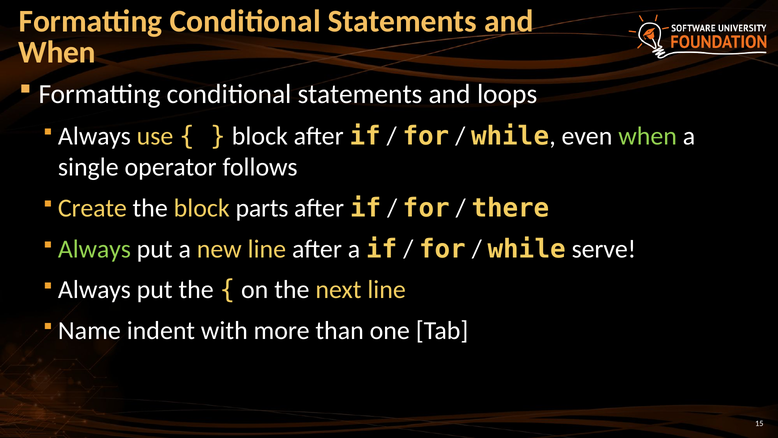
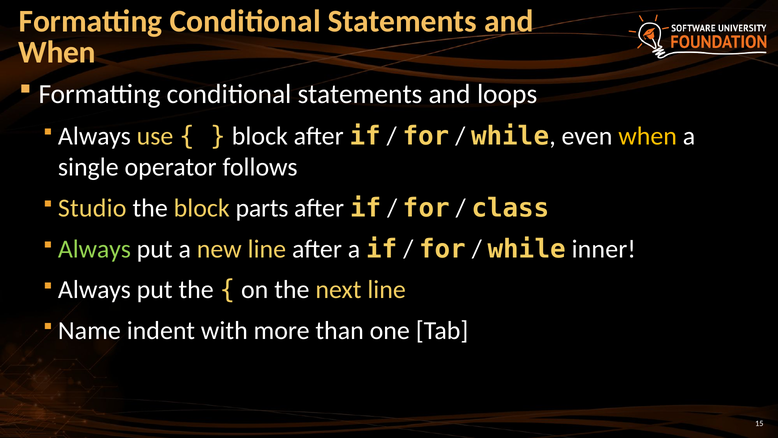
when colour: light green -> yellow (648, 136)
Create: Create -> Studio (92, 208)
there: there -> class (511, 208)
serve: serve -> inner (604, 249)
